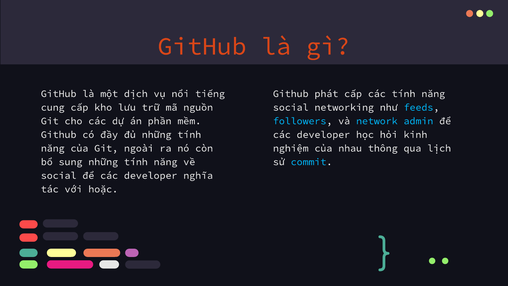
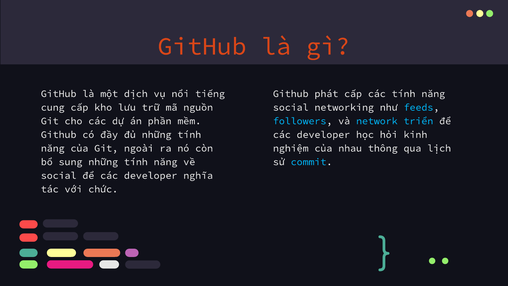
admin: admin -> triển (418, 121)
hoặc: hoặc -> chức (103, 189)
